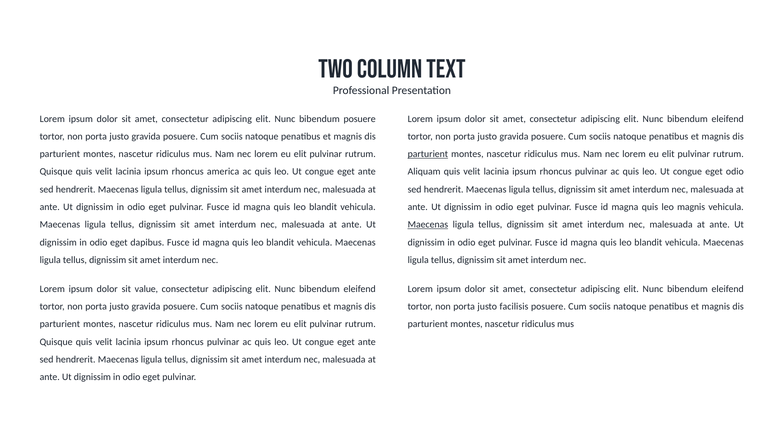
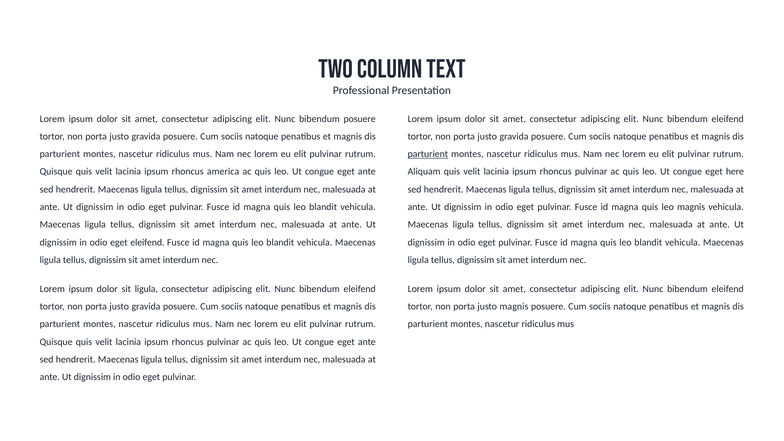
eget odio: odio -> here (735, 172)
Maecenas underline: present -> none (428, 225)
eget dapibus: dapibus -> eleifend (147, 242)
sit value: value -> ligula (146, 289)
justo facilisis: facilisis -> magnis (514, 307)
